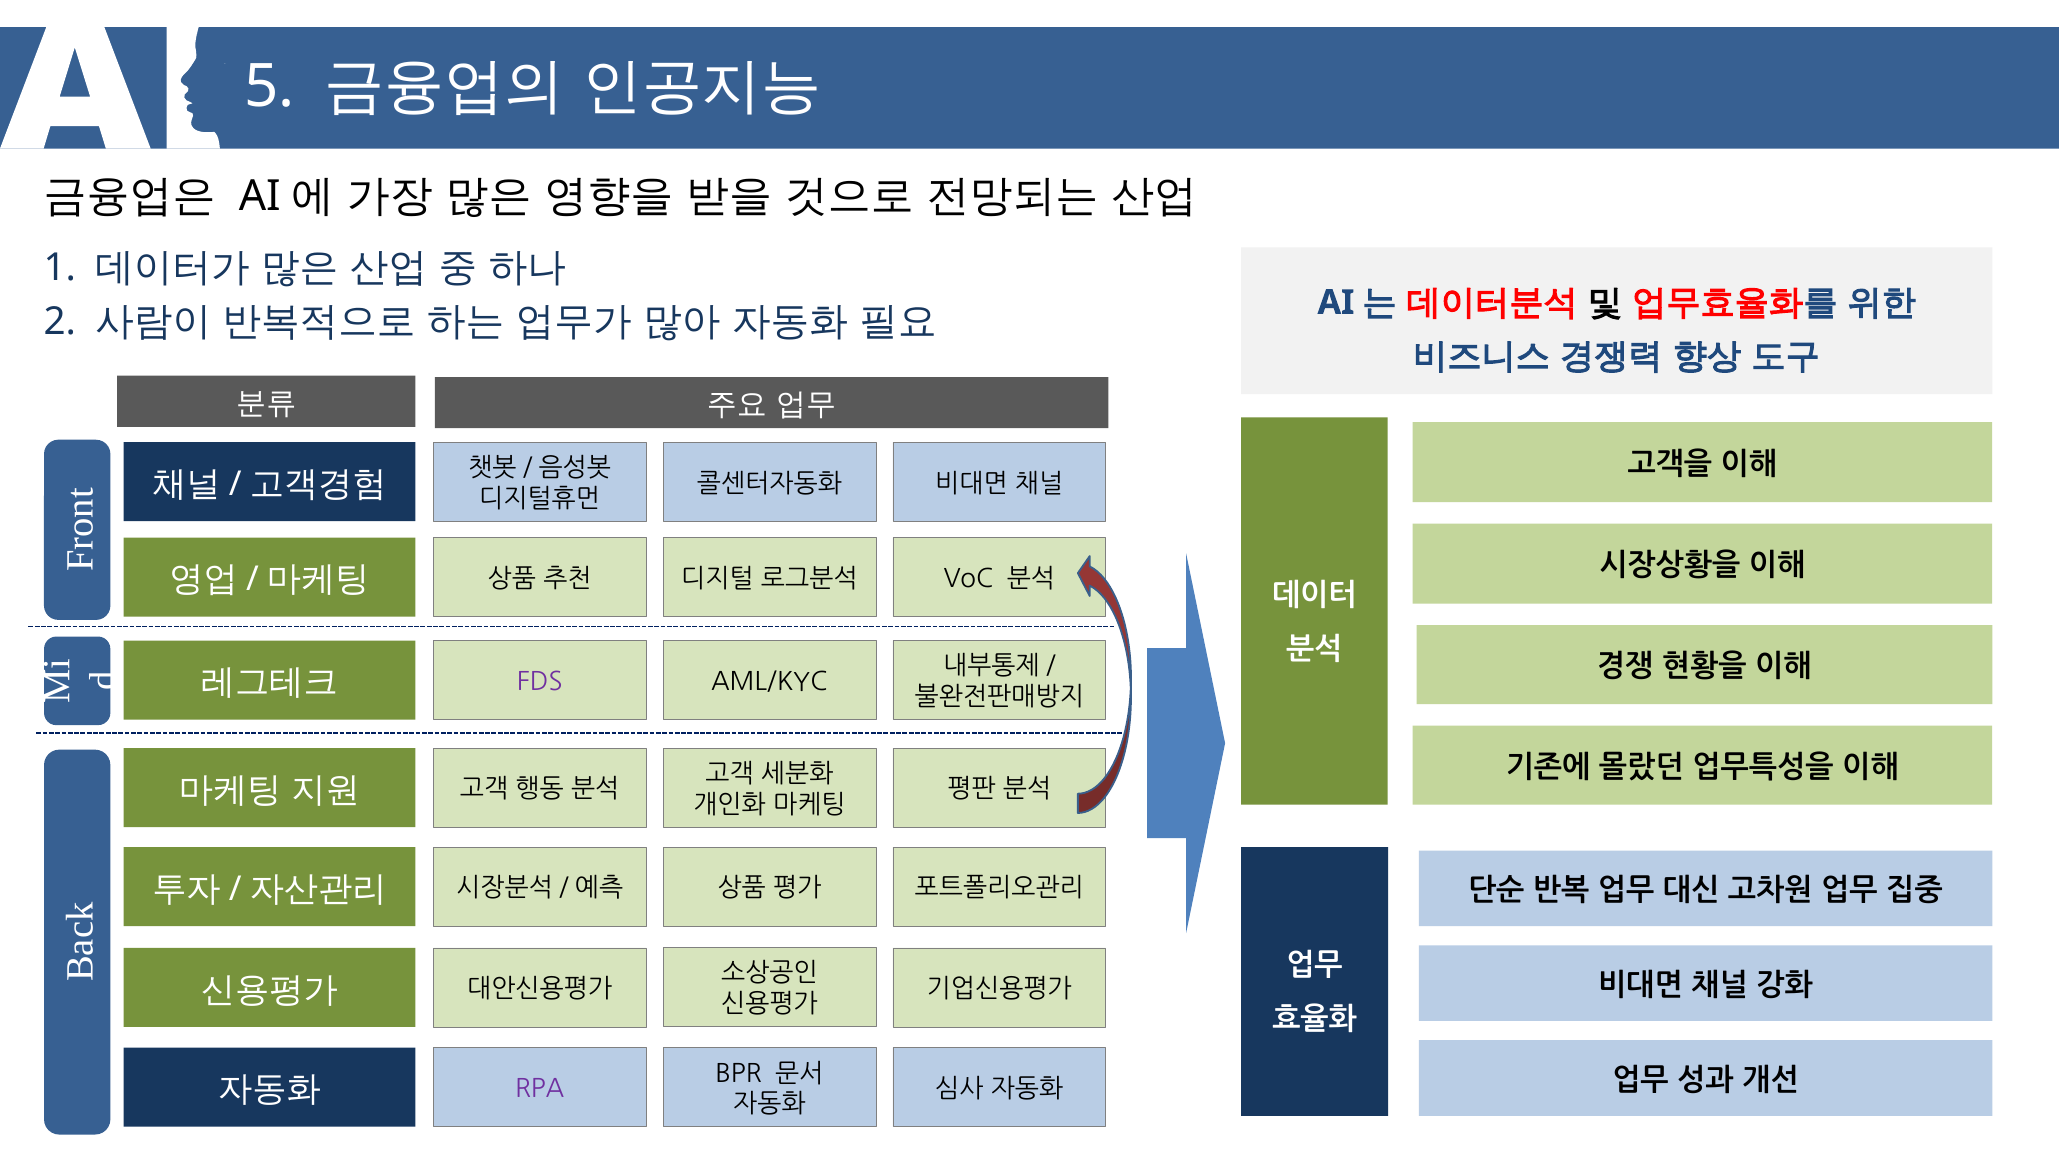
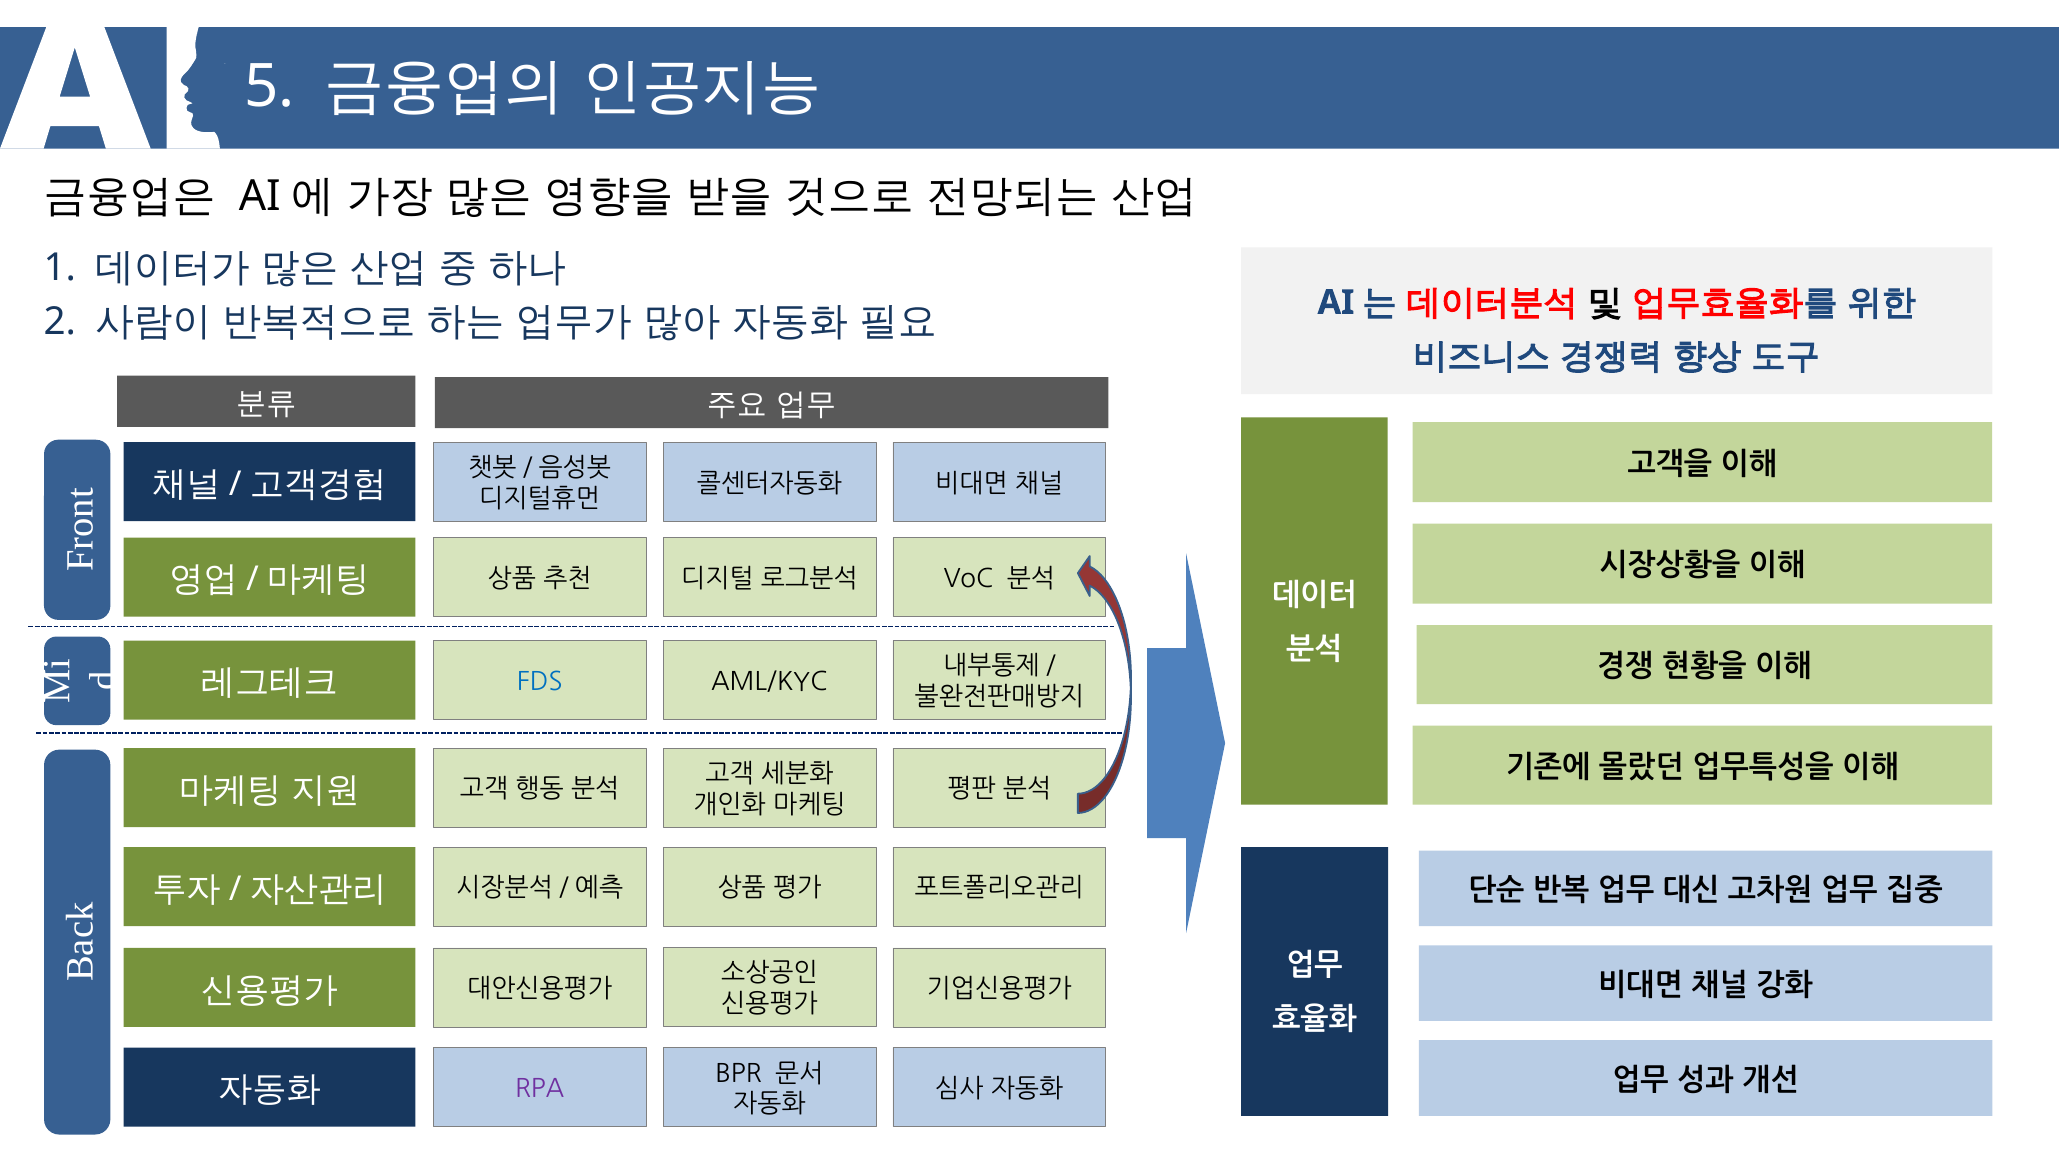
FDS colour: purple -> blue (540, 682)
